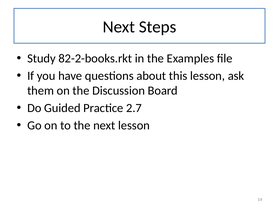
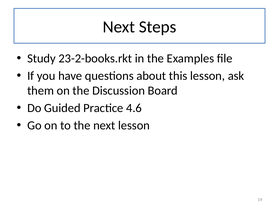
82-2-books.rkt: 82-2-books.rkt -> 23-2-books.rkt (95, 59)
2.7: 2.7 -> 4.6 (134, 108)
